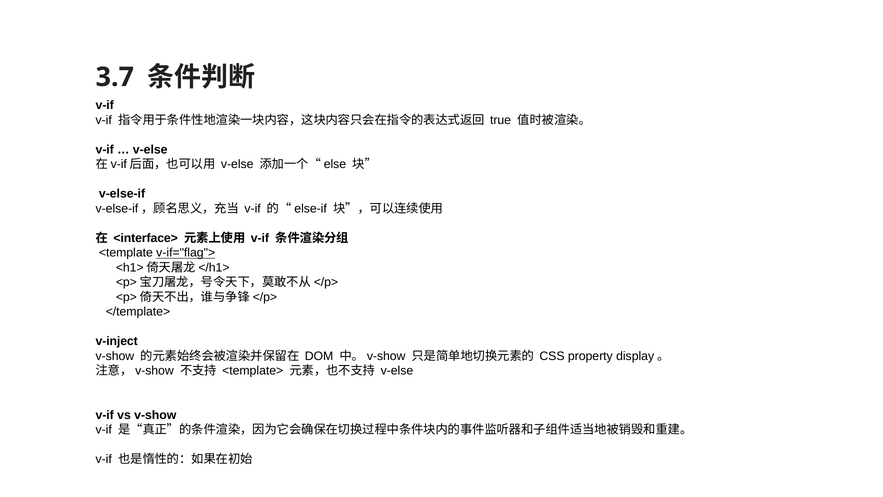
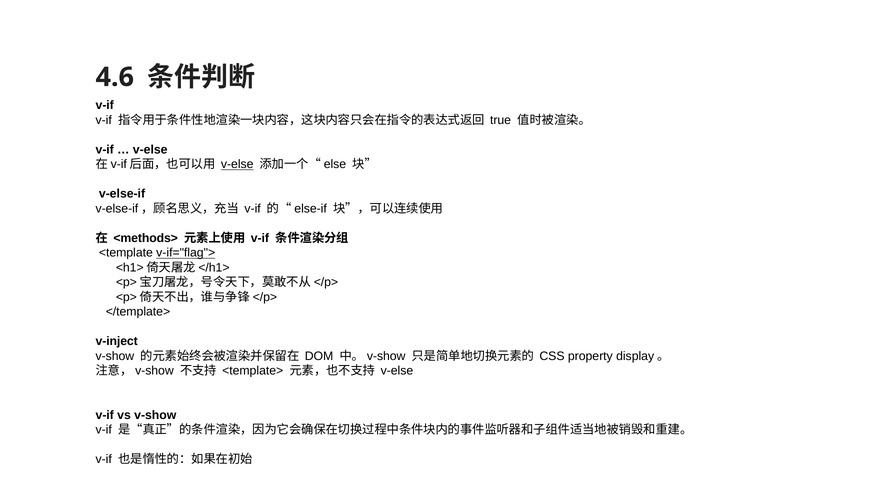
3.7: 3.7 -> 4.6 (115, 77)
v-else underline: none -> present (237, 164)
<interface>: <interface> -> <methods> (146, 238)
